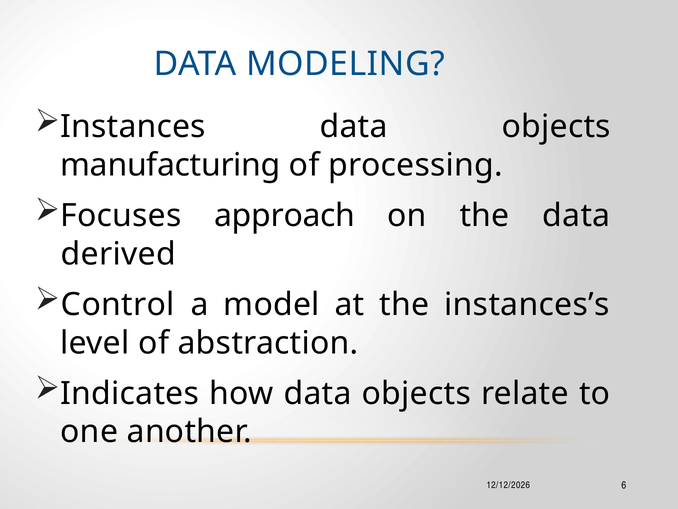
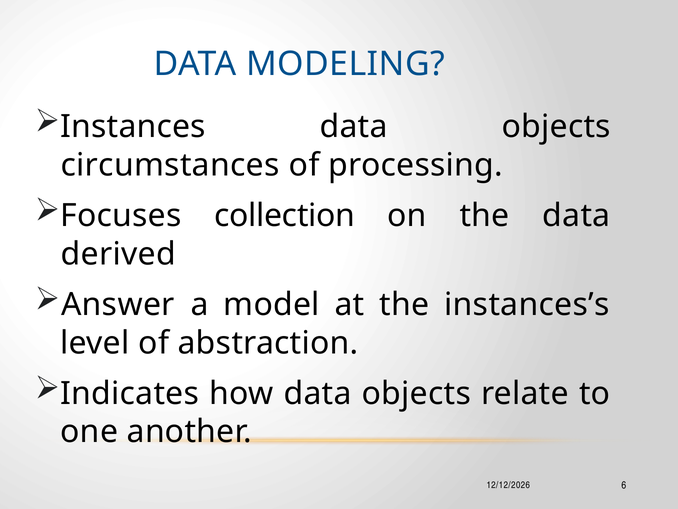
manufacturing: manufacturing -> circumstances (170, 165)
approach: approach -> collection (285, 215)
Control: Control -> Answer (118, 304)
